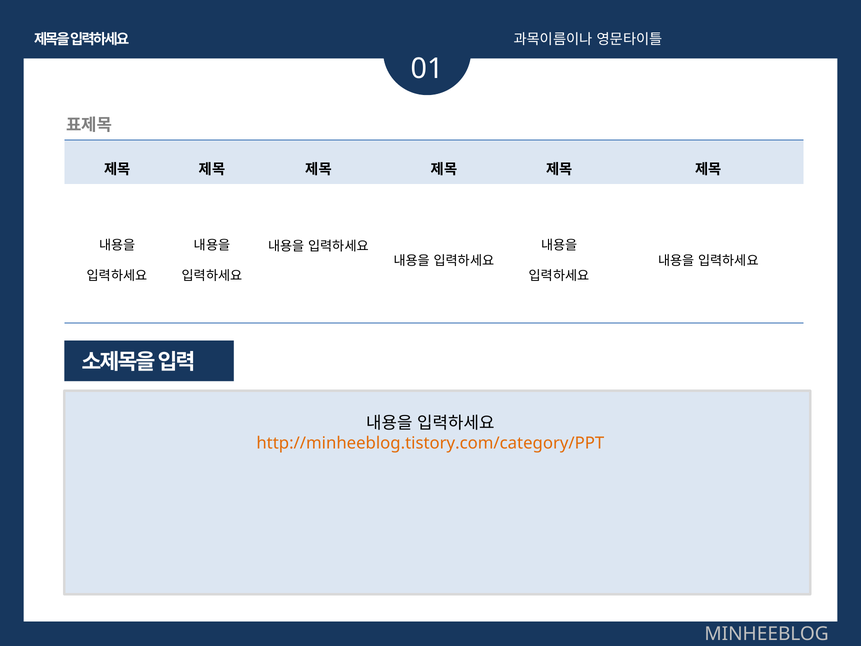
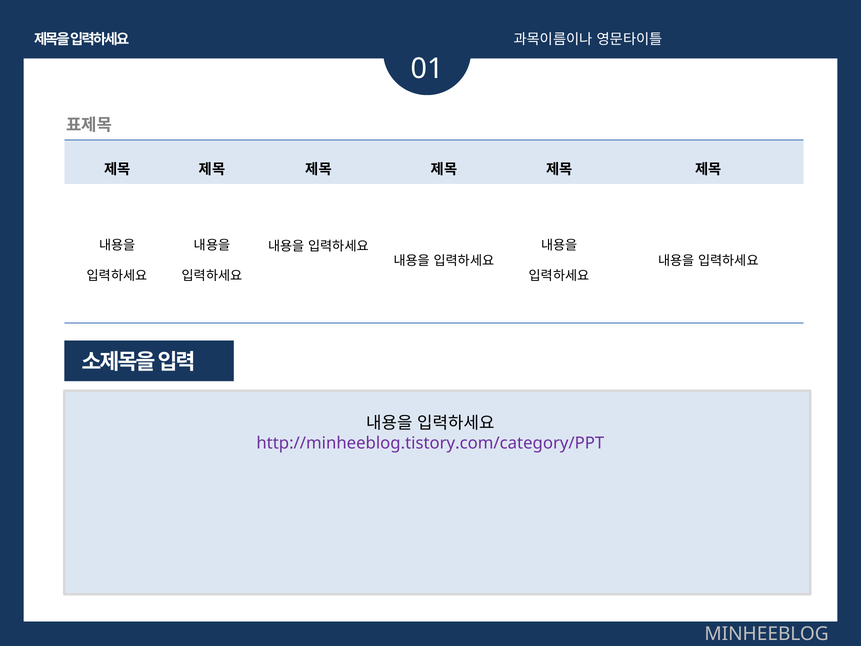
http://minheeblog.tistory.com/category/PPT colour: orange -> purple (430, 443)
